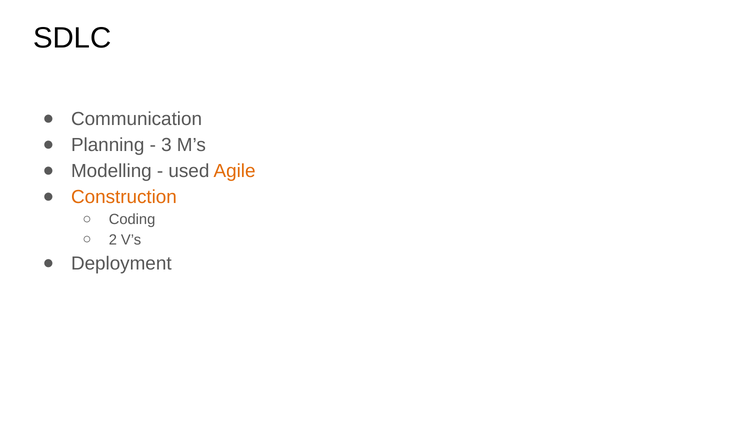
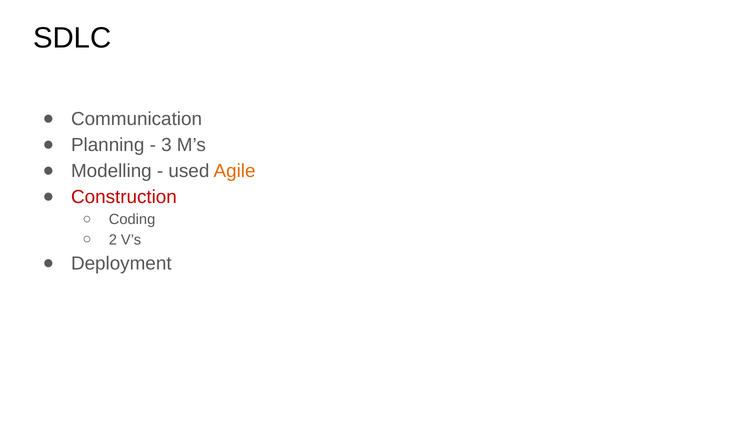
Construction colour: orange -> red (124, 197)
